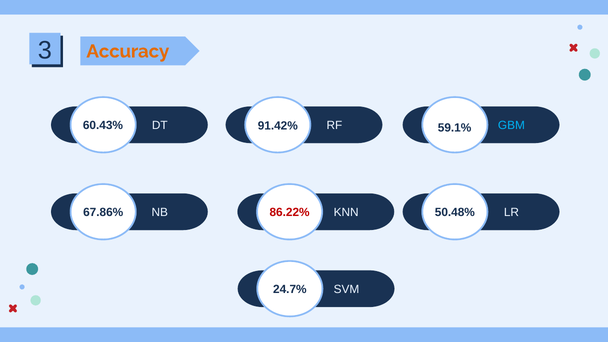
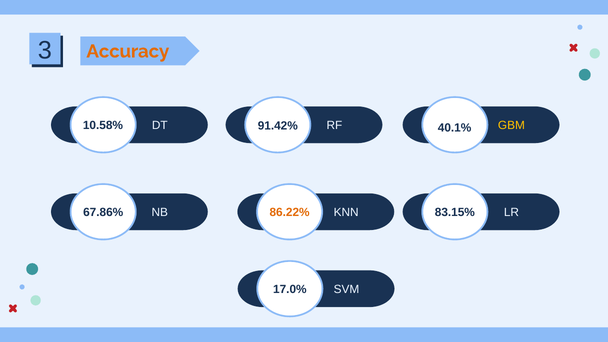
60.43%: 60.43% -> 10.58% (103, 125)
59.1%: 59.1% -> 40.1% (455, 128)
GBM colour: light blue -> yellow (511, 126)
86.22% colour: red -> orange (290, 212)
50.48%: 50.48% -> 83.15% (455, 212)
24.7%: 24.7% -> 17.0% (290, 289)
